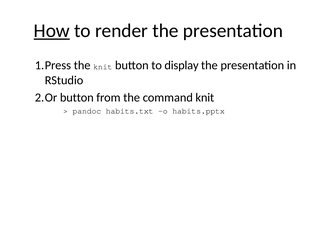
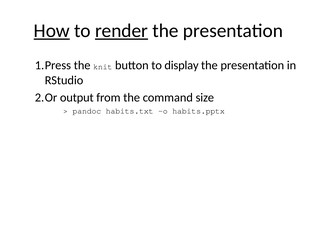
render underline: none -> present (121, 31)
button: button -> output (77, 97)
command knit: knit -> size (205, 97)
